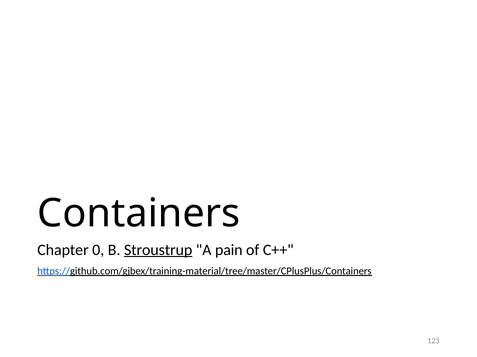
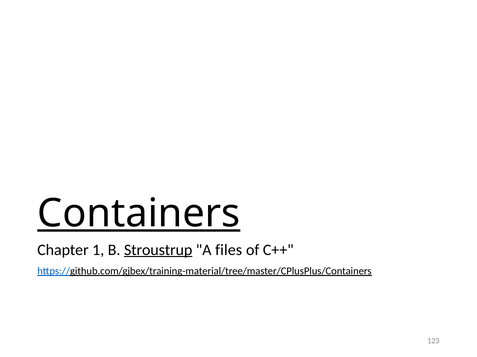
Containers underline: none -> present (139, 214)
0: 0 -> 1 (98, 250)
pain: pain -> files (229, 250)
